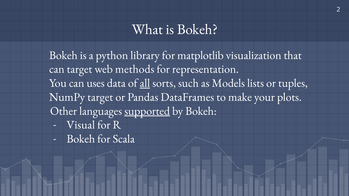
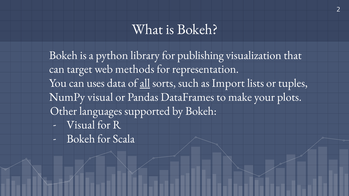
matplotlib: matplotlib -> publishing (200, 55)
Models: Models -> Import (228, 83)
NumPy target: target -> visual (100, 97)
supported underline: present -> none (147, 111)
